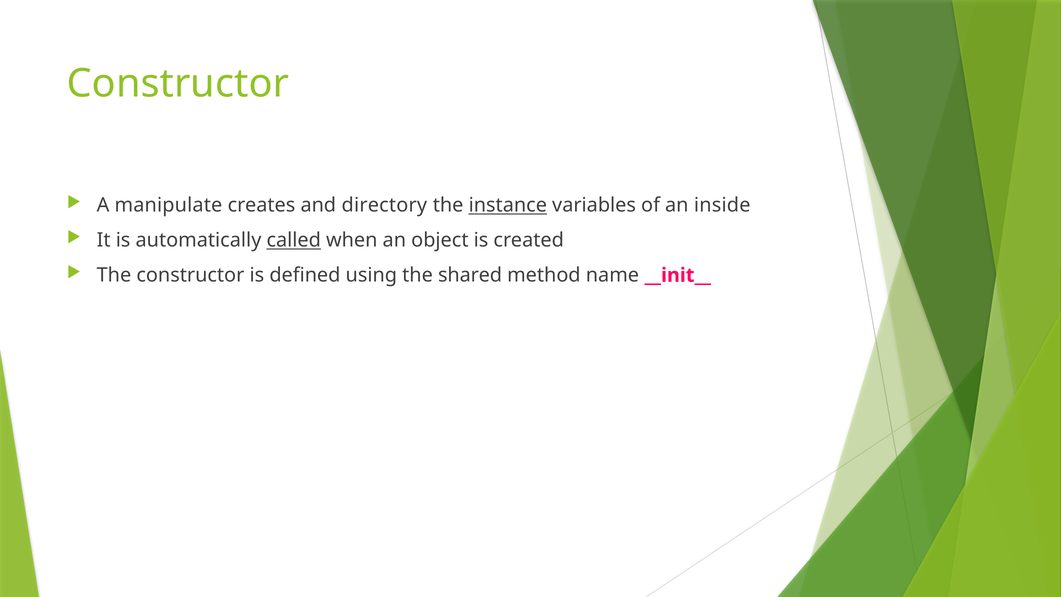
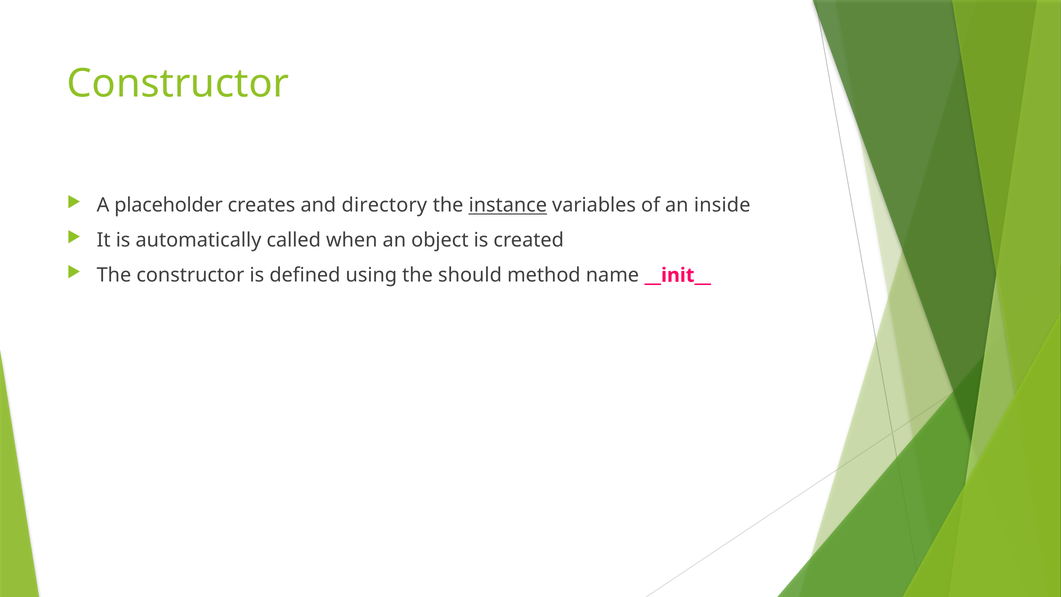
manipulate: manipulate -> placeholder (169, 205)
called underline: present -> none (294, 240)
shared: shared -> should (470, 275)
